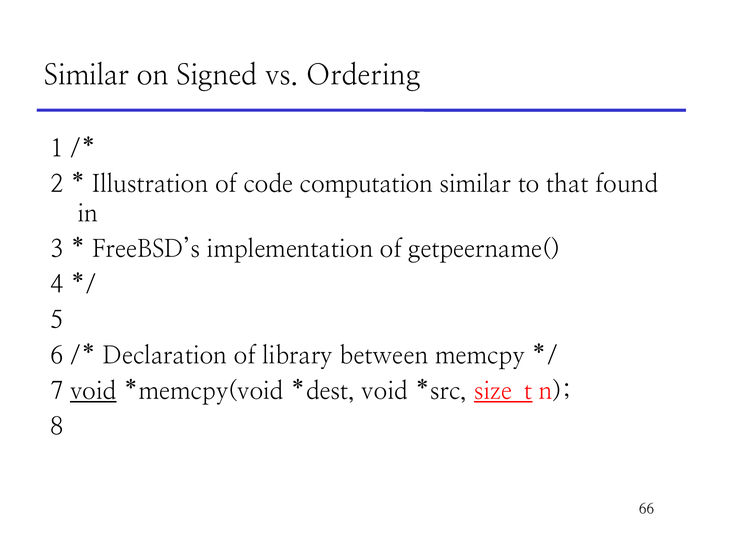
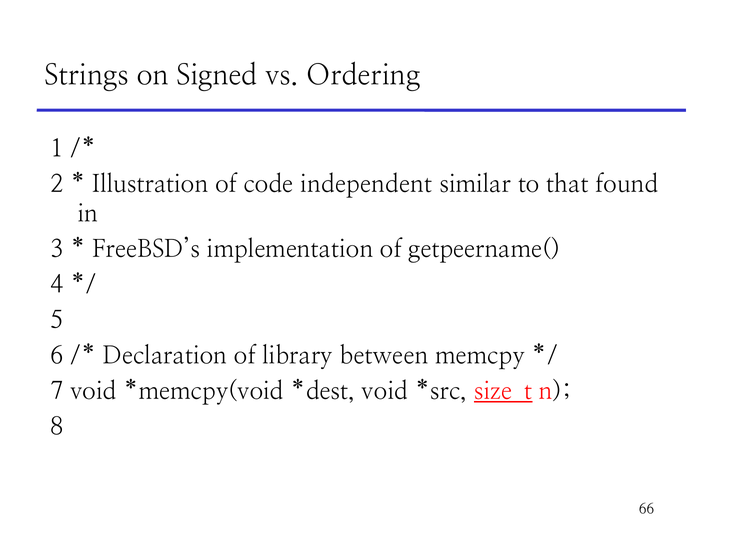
Similar: Similar -> Strings (86, 75)
computation: computation -> independent (366, 184)
void underline: present -> none (93, 391)
